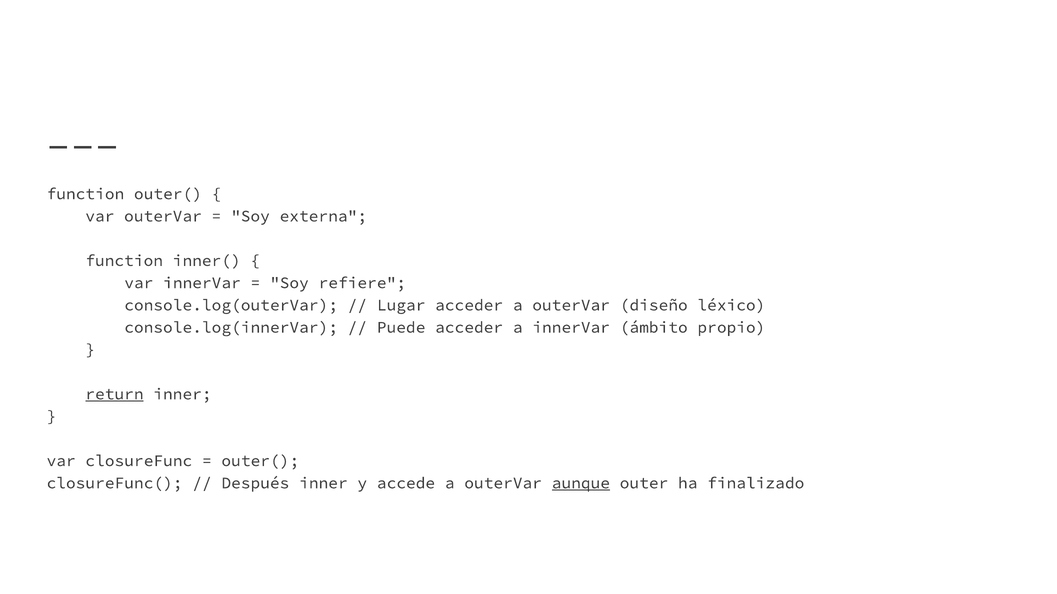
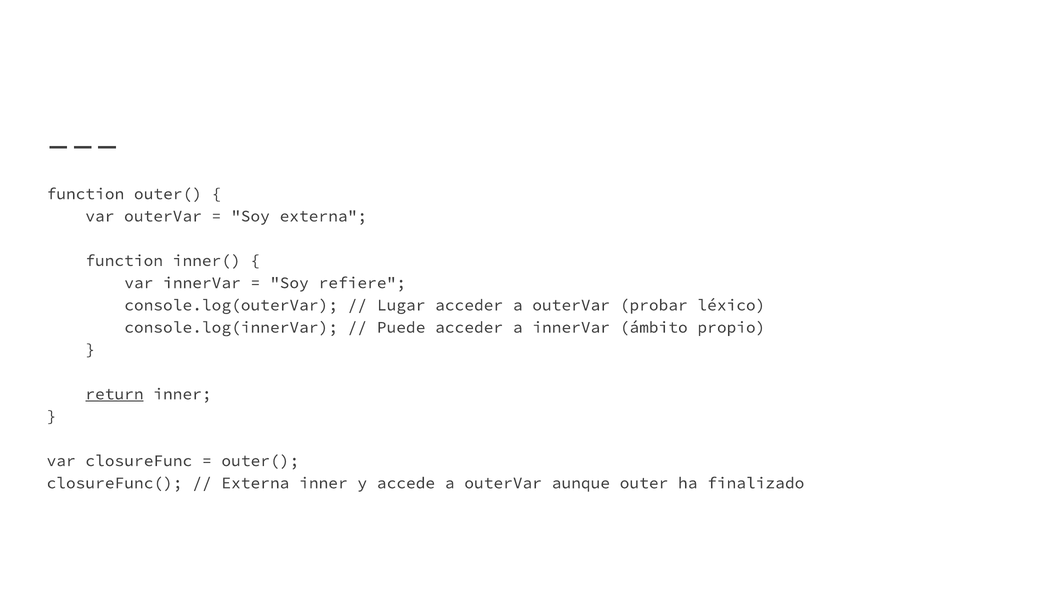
diseño: diseño -> probar (654, 305)
Después: Después -> Externa (255, 483)
aunque underline: present -> none (581, 483)
